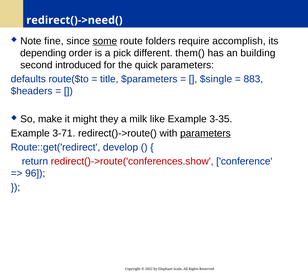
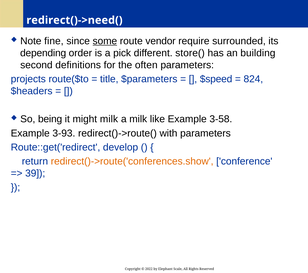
folders: folders -> vendor (161, 41)
accomplish: accomplish -> surrounded (239, 41)
them(: them( -> store( (190, 53)
introduced: introduced -> definitions (78, 65)
quick: quick -> often (146, 65)
defaults: defaults -> projects (28, 79)
$single: $single -> $speed (216, 79)
883: 883 -> 824 (253, 79)
make: make -> being (50, 119)
might they: they -> milk (109, 119)
3-35: 3-35 -> 3-58 (221, 119)
3-71: 3-71 -> 3-93 (64, 133)
parameters underline: present -> none (205, 133)
redirect()->route('conferences.show colour: red -> orange (132, 161)
96: 96 -> 39 (35, 173)
